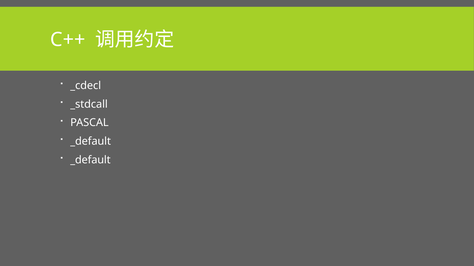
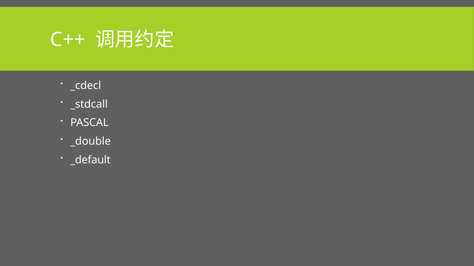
_default: _default -> _double (91, 142)
